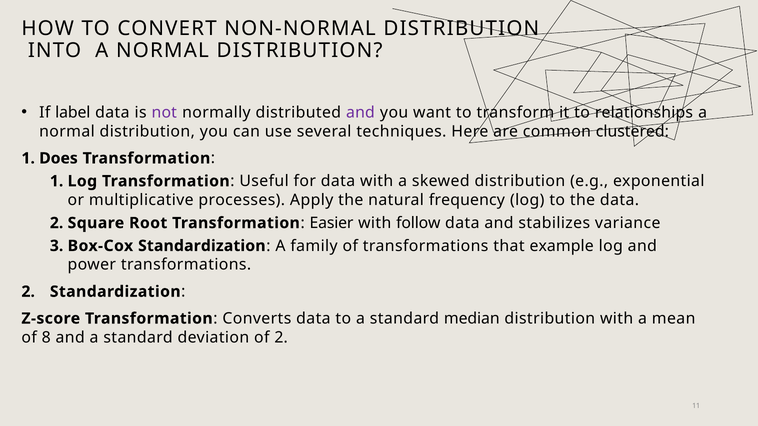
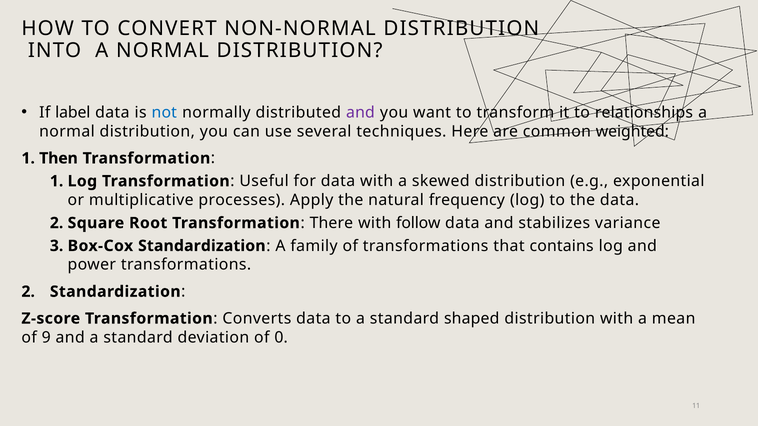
not colour: purple -> blue (164, 113)
clustered: clustered -> weighted (632, 132)
Does: Does -> Then (59, 158)
Easier: Easier -> There (331, 223)
example: example -> contains (562, 246)
median: median -> shaped (472, 319)
8: 8 -> 9 (46, 338)
of 2: 2 -> 0 (281, 338)
